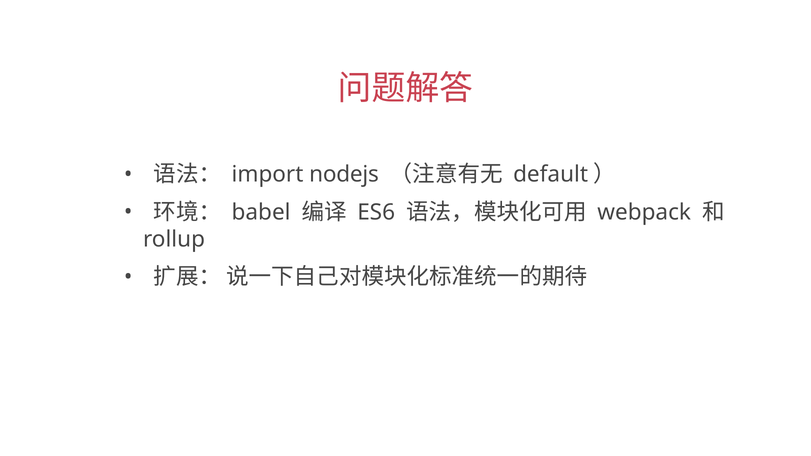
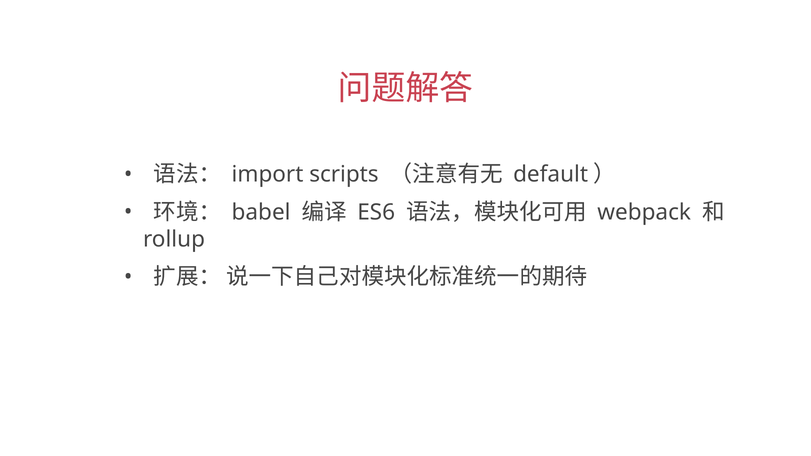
nodejs: nodejs -> scripts (344, 174)
